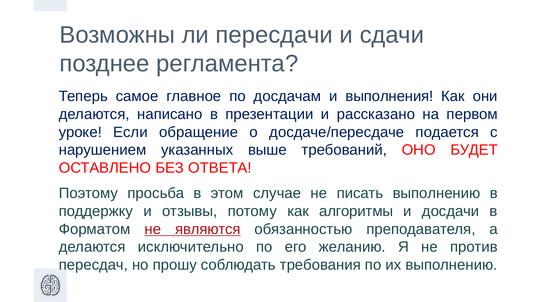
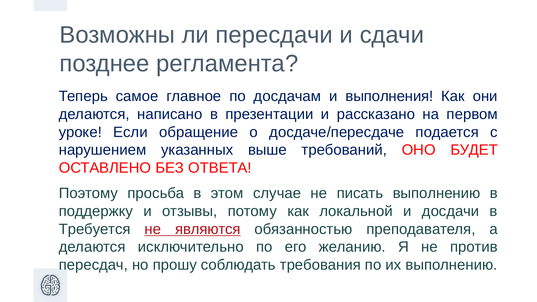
алгоритмы: алгоритмы -> локальной (356, 211)
Форматом: Форматом -> Требуется (95, 229)
